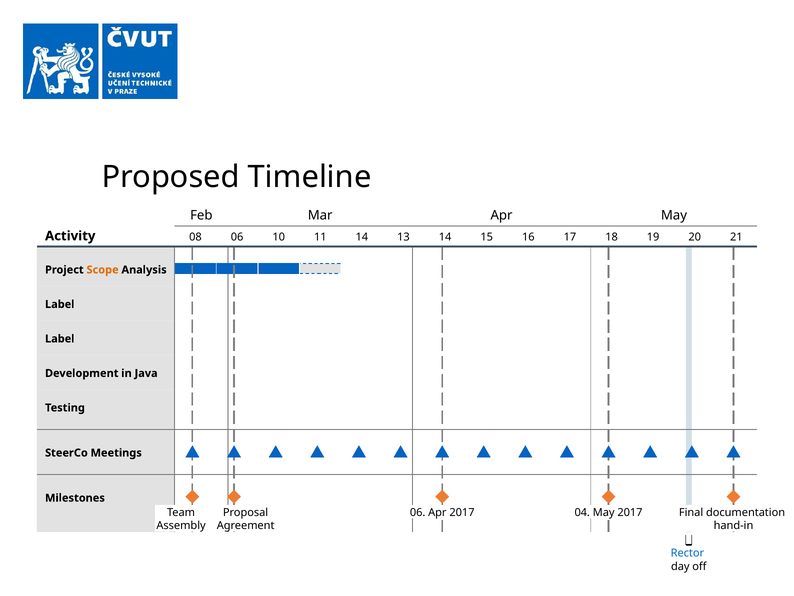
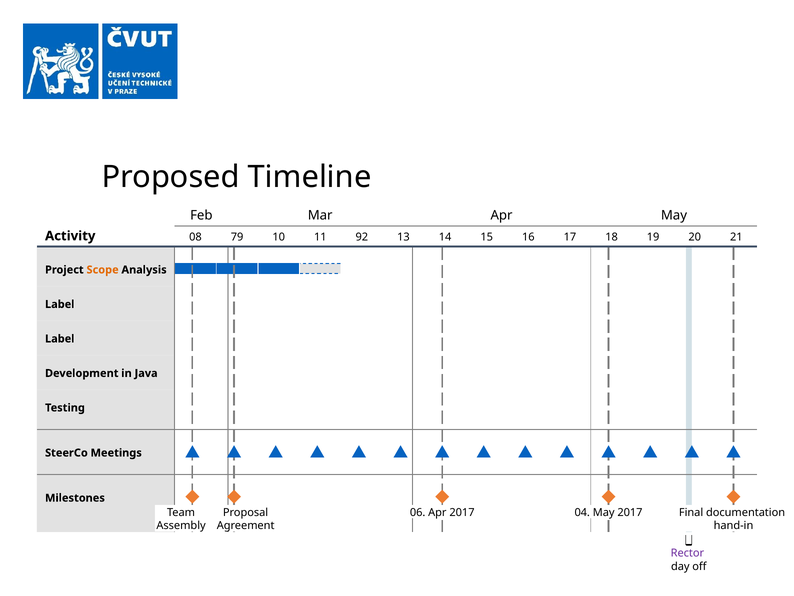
08 06: 06 -> 79 (237, 237)
11 14: 14 -> 92 (362, 237)
Rector colour: blue -> purple (687, 553)
